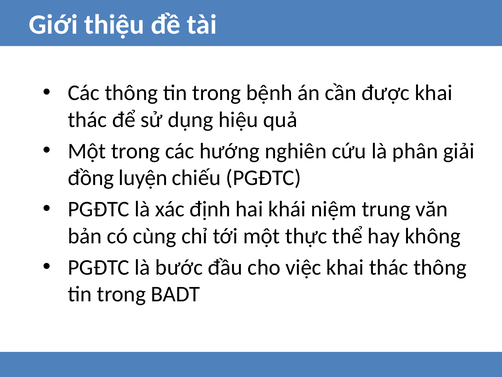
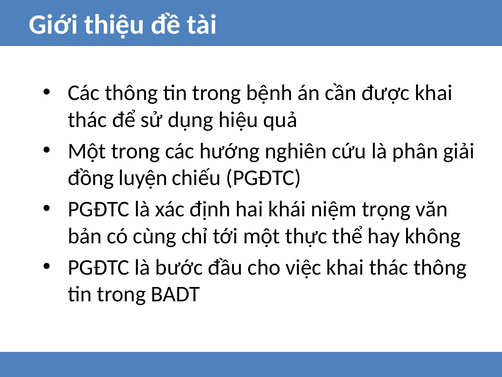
trung: trung -> trọng (386, 209)
